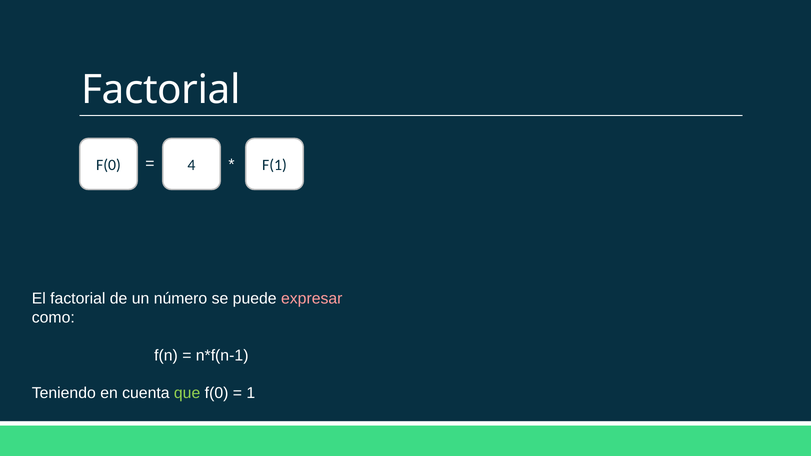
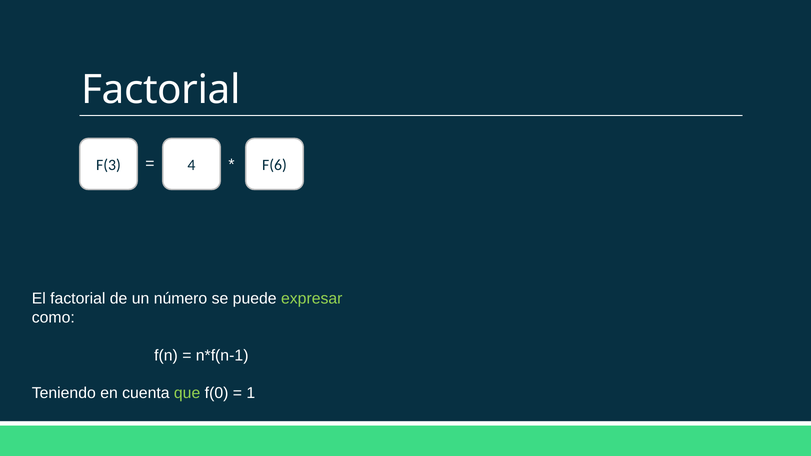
F(0: F(0 -> F(3 (108, 165)
F(1: F(1 -> F(6 (274, 165)
expresar colour: pink -> light green (312, 299)
